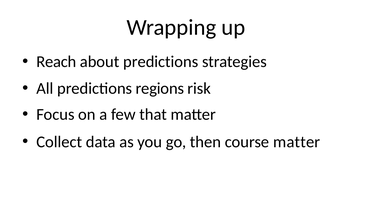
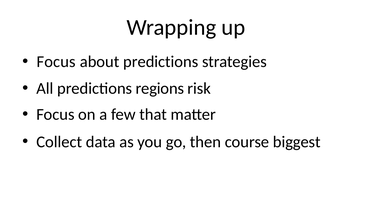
Reach: Reach -> Focus (56, 62)
course matter: matter -> biggest (297, 142)
